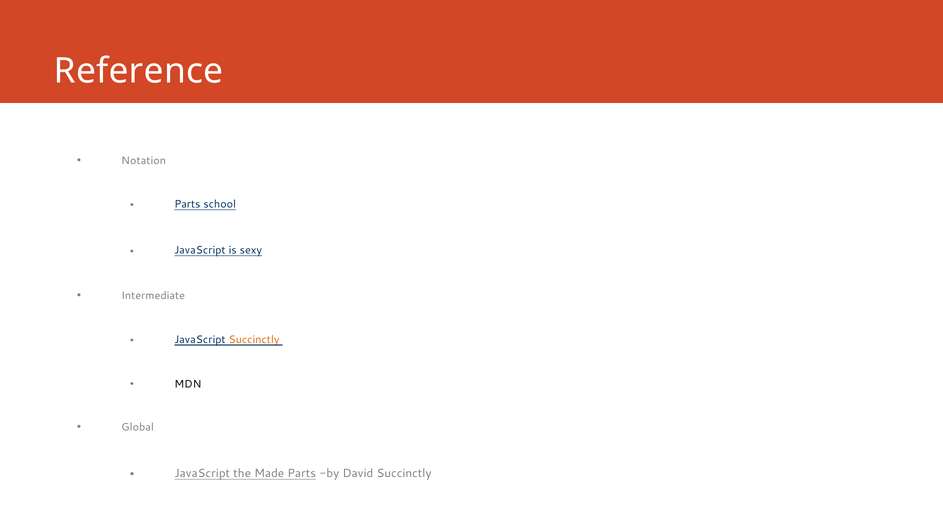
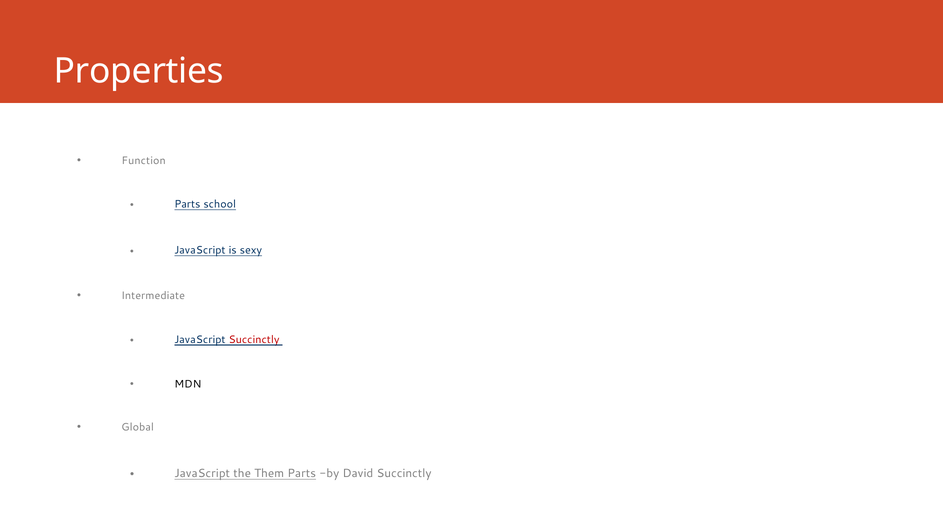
Reference: Reference -> Properties (139, 71)
Notation: Notation -> Function (144, 161)
Succinctly colour: orange -> red (254, 340)
Made: Made -> Them (269, 474)
